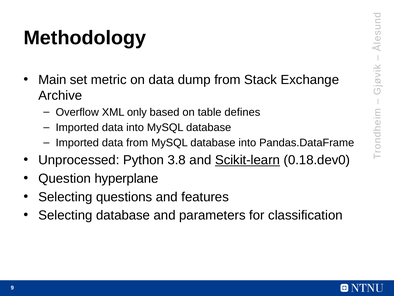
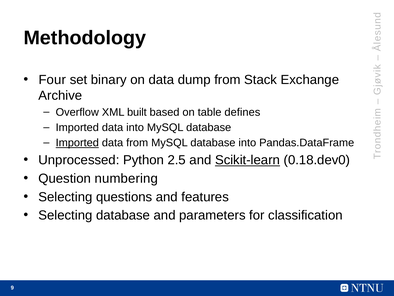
Main: Main -> Four (52, 80)
metric: metric -> binary (109, 80)
only: only -> built (137, 112)
Imported underline: none -> present (77, 143)
3.8: 3.8 -> 2.5 (177, 160)
hyperplane: hyperplane -> numbering (126, 178)
